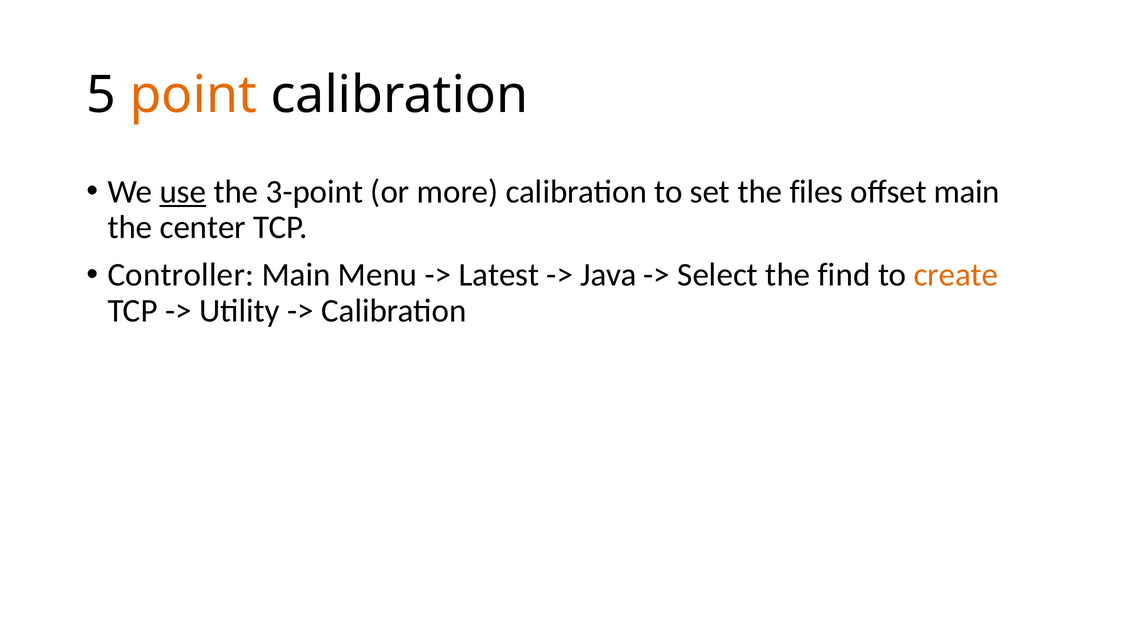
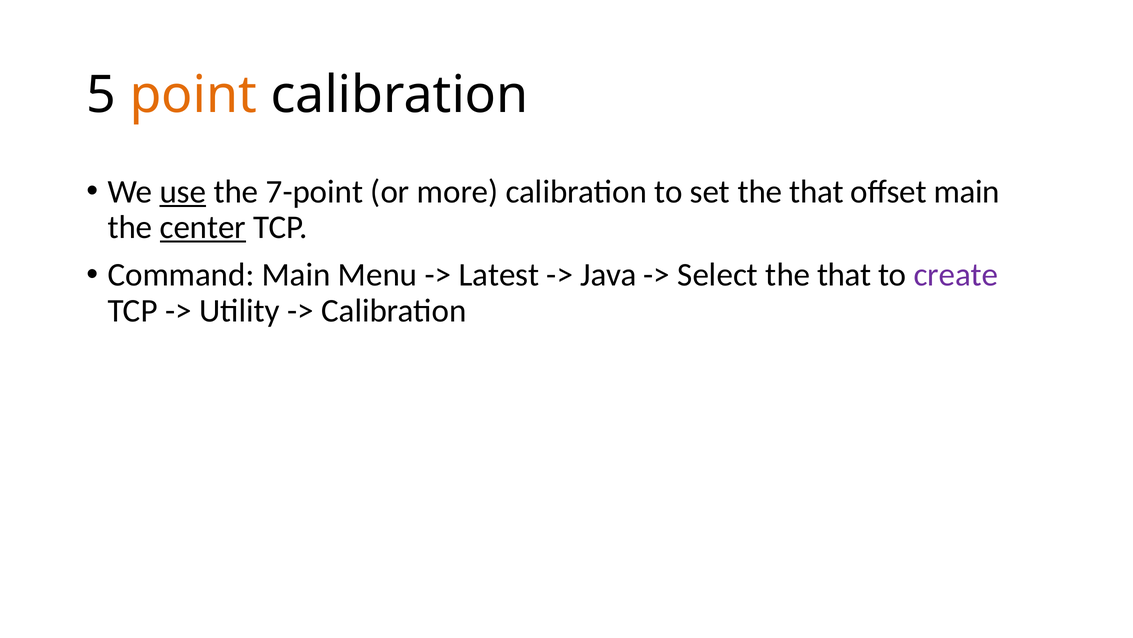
3-point: 3-point -> 7-point (314, 192)
set the files: files -> that (816, 192)
center underline: none -> present (203, 227)
Controller: Controller -> Command (181, 275)
Select the find: find -> that (844, 275)
create colour: orange -> purple (956, 275)
